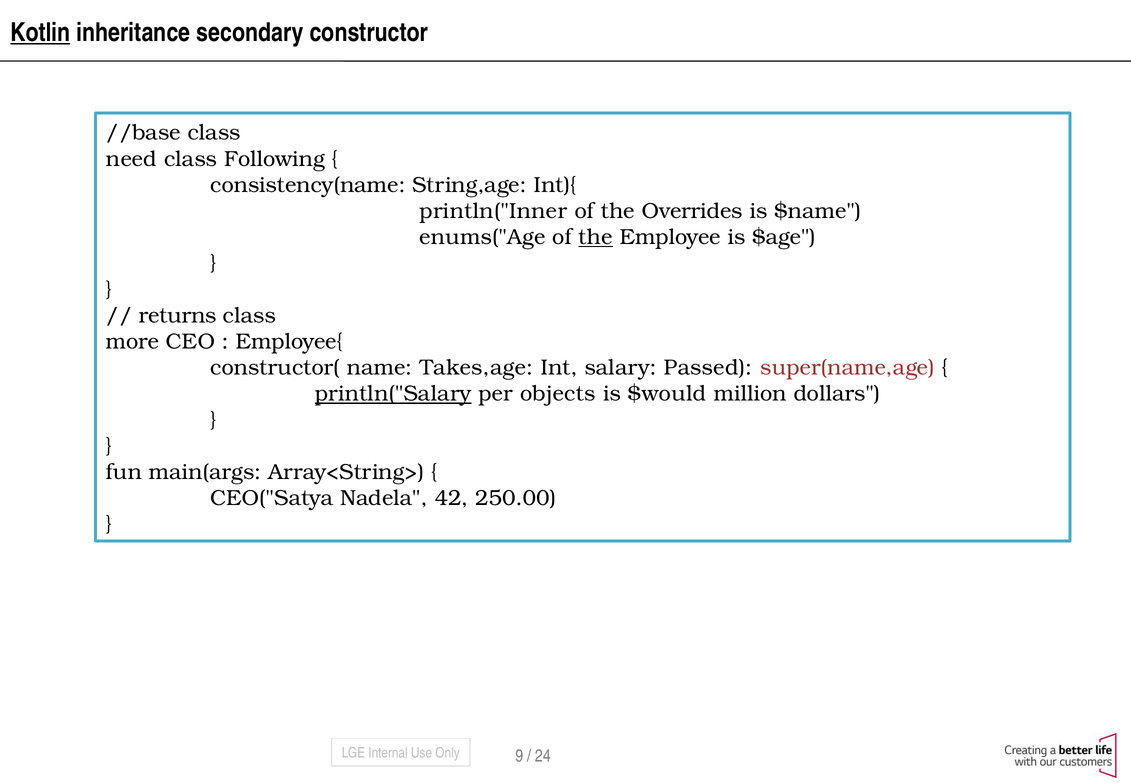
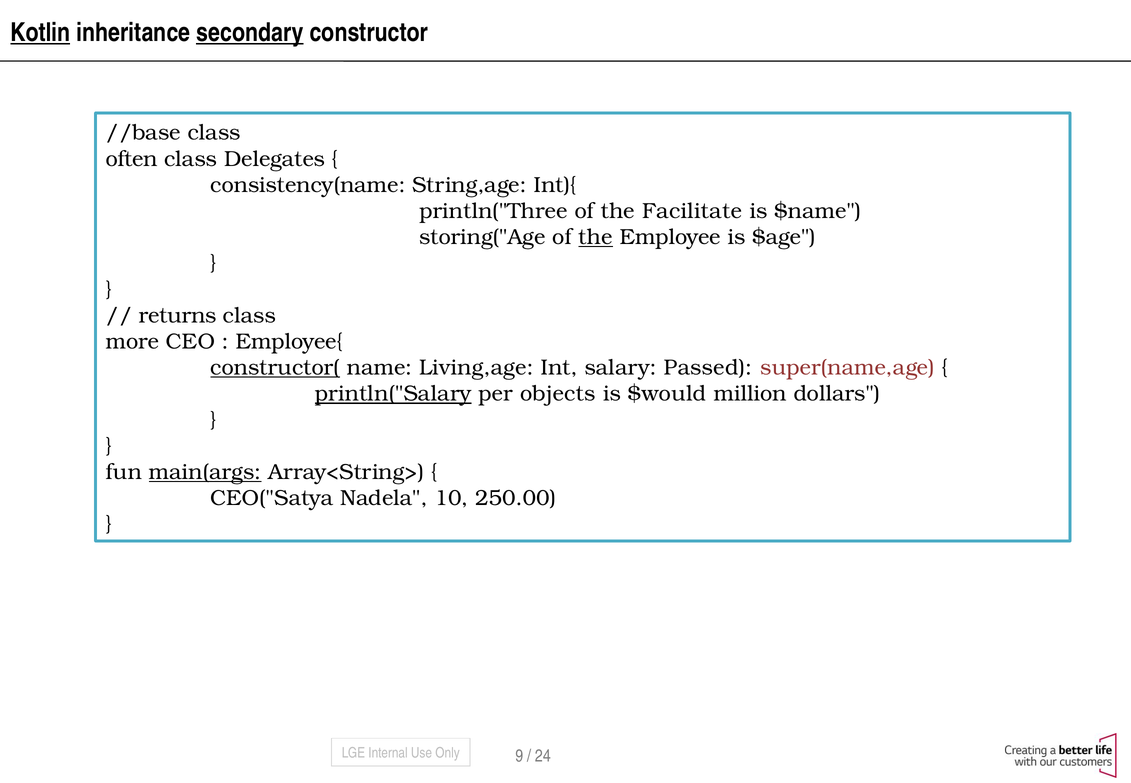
secondary underline: none -> present (250, 33)
need: need -> often (132, 159)
Following: Following -> Delegates (275, 159)
println("Inner: println("Inner -> println("Three (493, 211)
Overrides: Overrides -> Facilitate (692, 211)
enums("Age: enums("Age -> storing("Age (482, 237)
constructor( underline: none -> present (275, 368)
Takes,age: Takes,age -> Living,age (476, 368)
main(args underline: none -> present (205, 472)
42: 42 -> 10 (451, 498)
